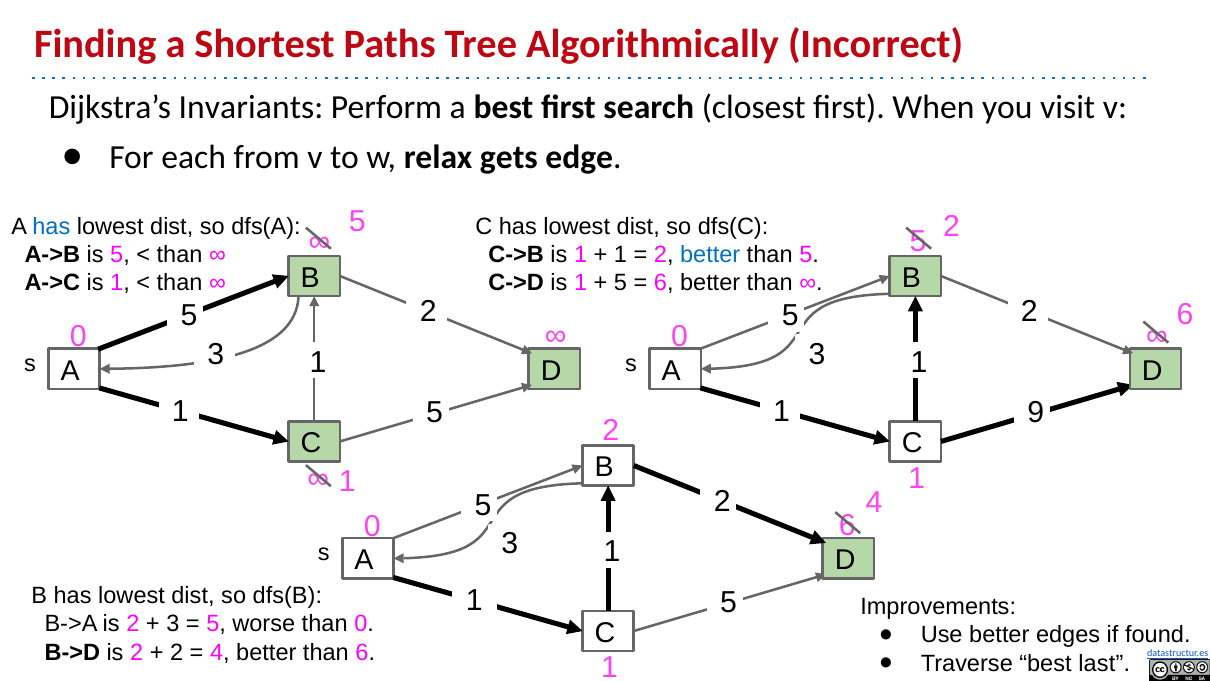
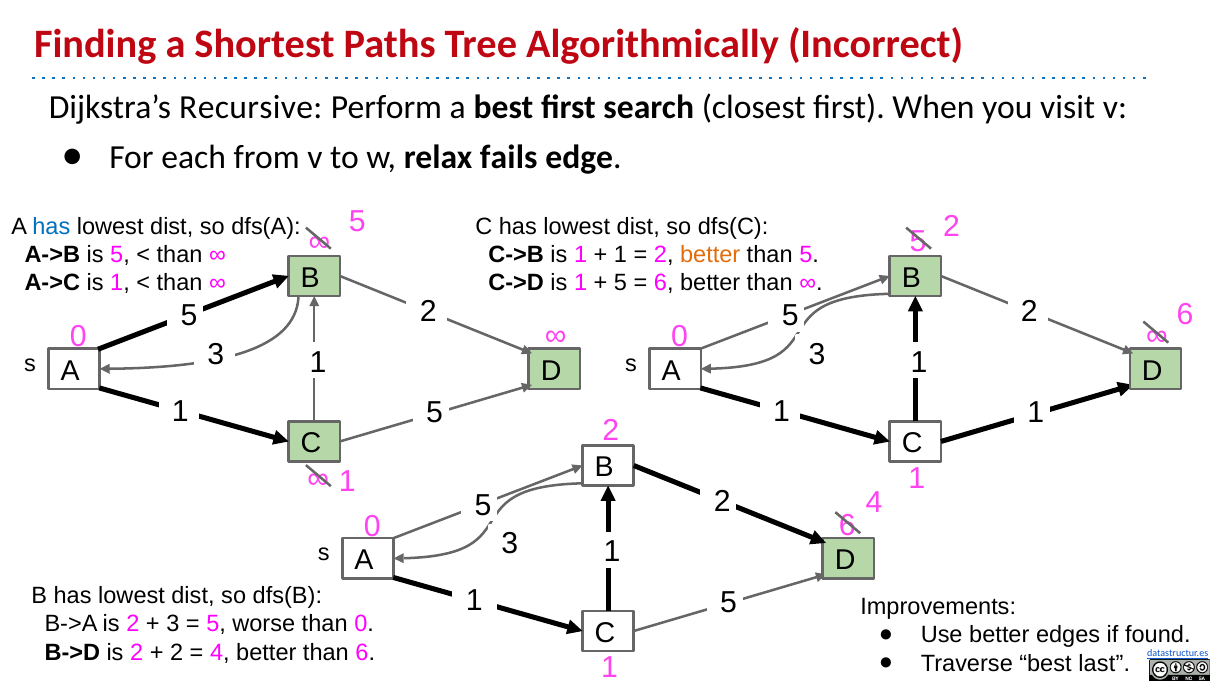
Invariants: Invariants -> Recursive (251, 107)
gets: gets -> fails (509, 157)
better colour: blue -> orange (710, 255)
9: 9 -> 1 (1036, 413)
